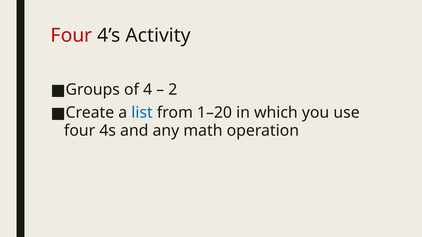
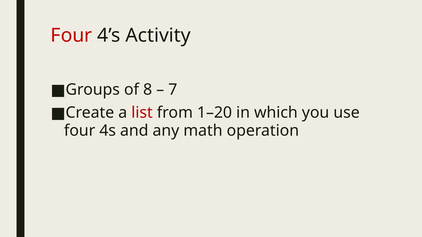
4: 4 -> 8 (148, 90)
2: 2 -> 7 (173, 90)
list colour: blue -> red (142, 113)
